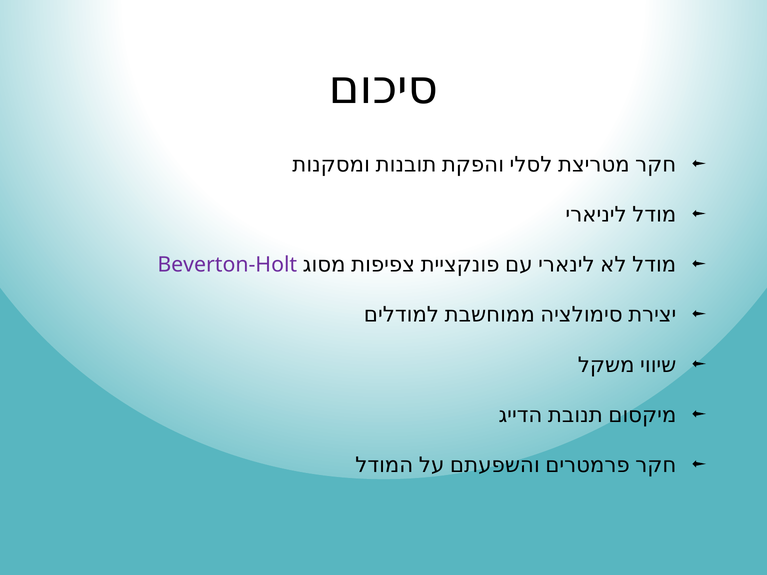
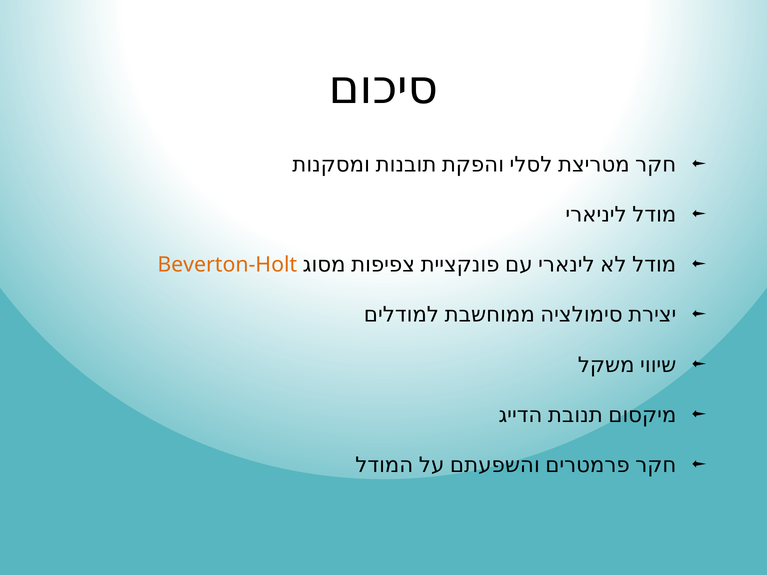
Beverton-Holt colour: purple -> orange (227, 265)
